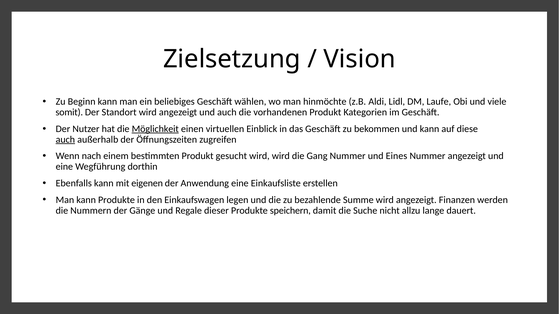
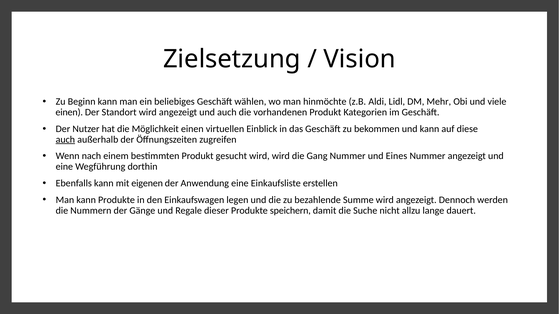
Laufe: Laufe -> Mehr (439, 102)
somit: somit -> einen (69, 112)
Möglichkeit underline: present -> none (155, 129)
Finanzen: Finanzen -> Dennoch (457, 200)
